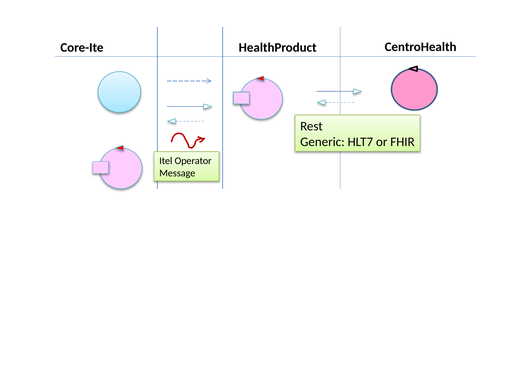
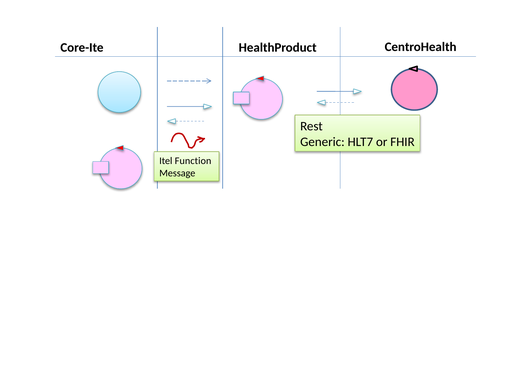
Operator: Operator -> Function (193, 161)
